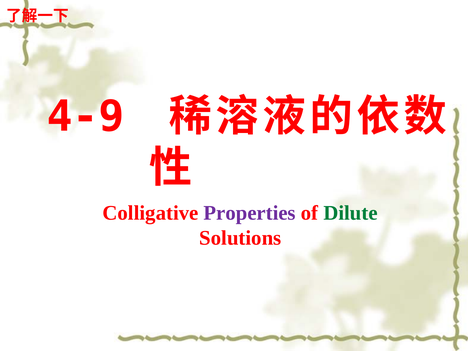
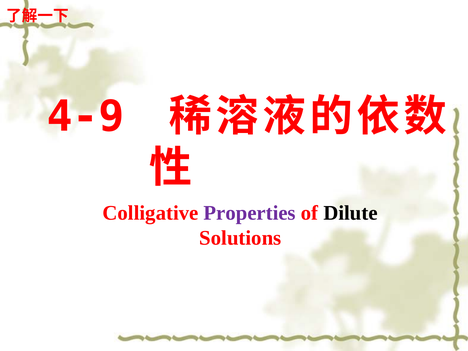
Dilute colour: green -> black (350, 213)
